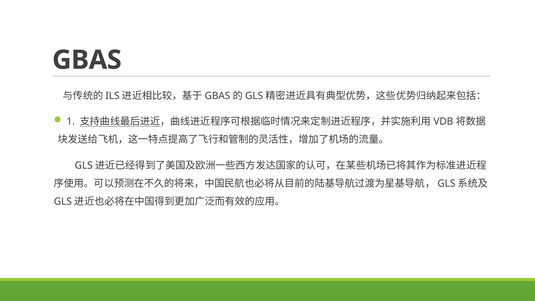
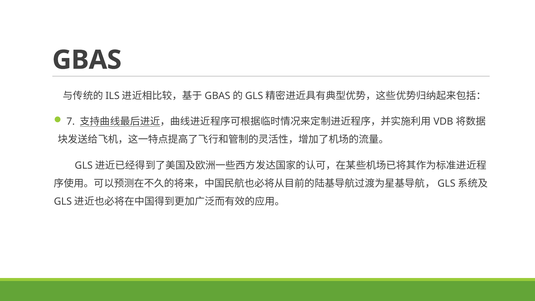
1: 1 -> 7 (71, 122)
